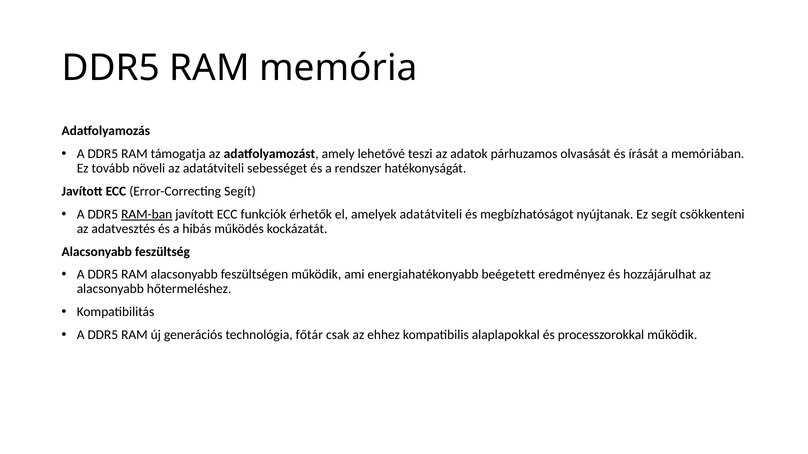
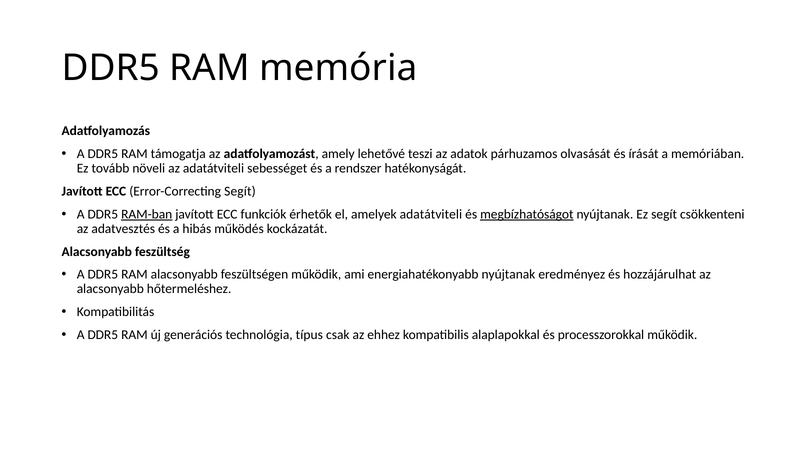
megbízhatóságot underline: none -> present (527, 214)
energiahatékonyabb beégetett: beégetett -> nyújtanak (508, 275)
főtár: főtár -> típus (309, 335)
